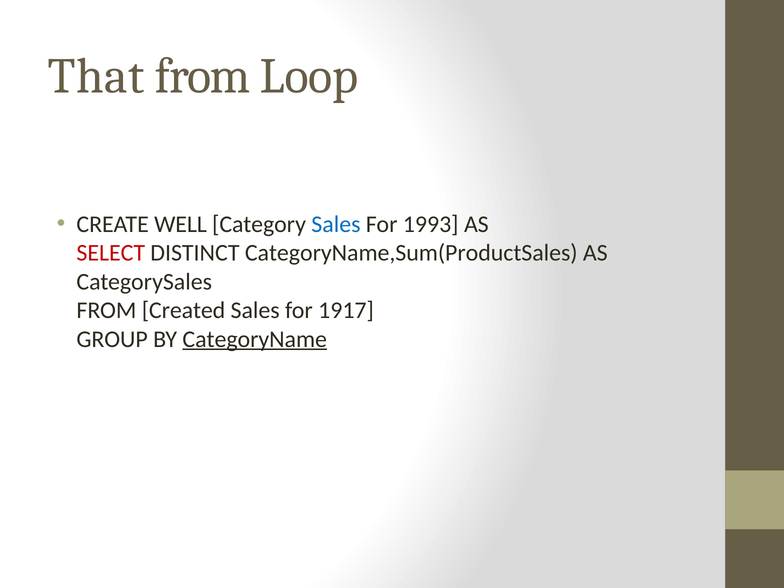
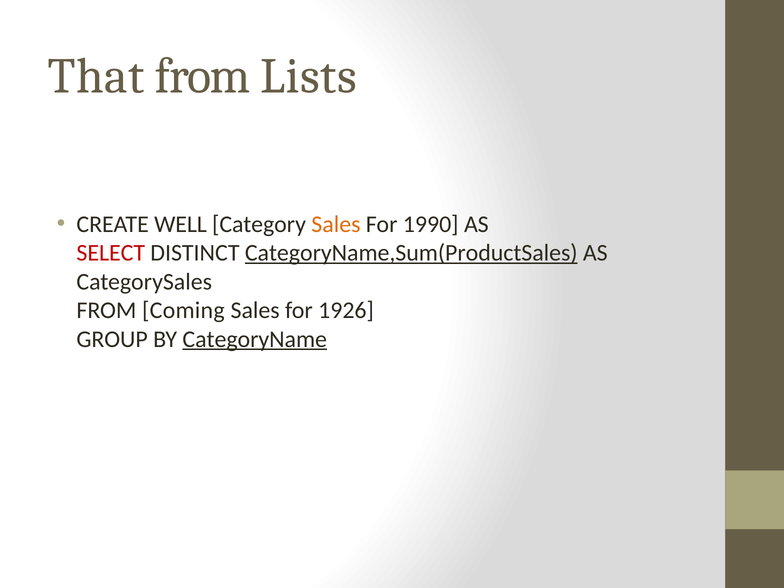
Loop: Loop -> Lists (309, 76)
Sales colour: blue -> orange (336, 224)
1993: 1993 -> 1990 (431, 224)
CategoryName,Sum(ProductSales underline: none -> present (411, 253)
Created: Created -> Coming (183, 310)
1917: 1917 -> 1926 (346, 310)
